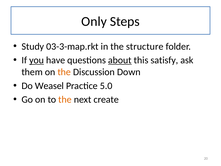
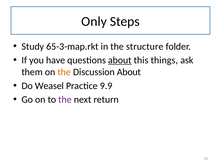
03-3-map.rkt: 03-3-map.rkt -> 65-3-map.rkt (72, 46)
you underline: present -> none (37, 60)
satisfy: satisfy -> things (164, 60)
Discussion Down: Down -> About (129, 72)
5.0: 5.0 -> 9.9 (106, 86)
the colour: orange -> purple (65, 99)
create: create -> return (106, 99)
